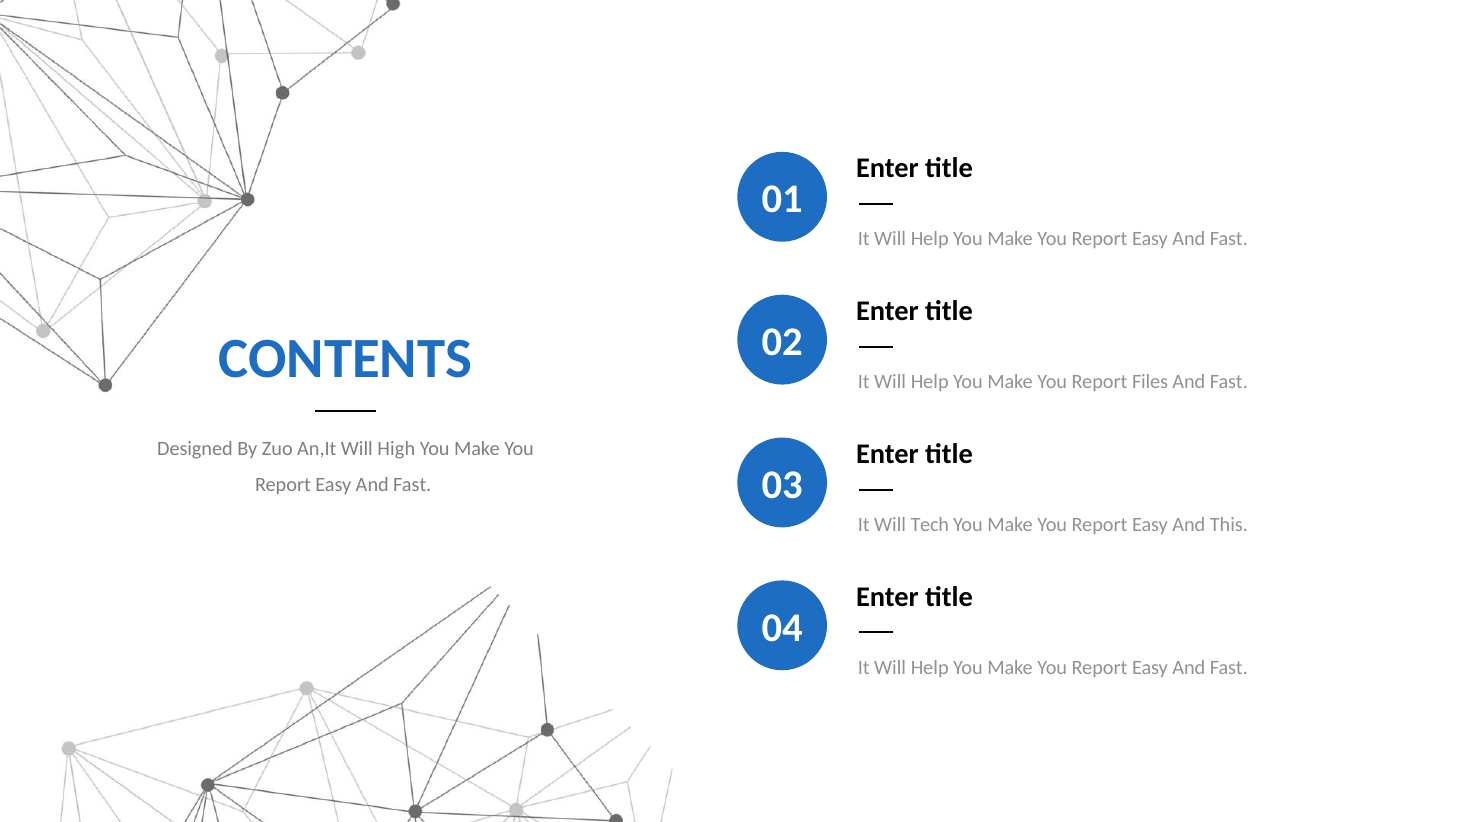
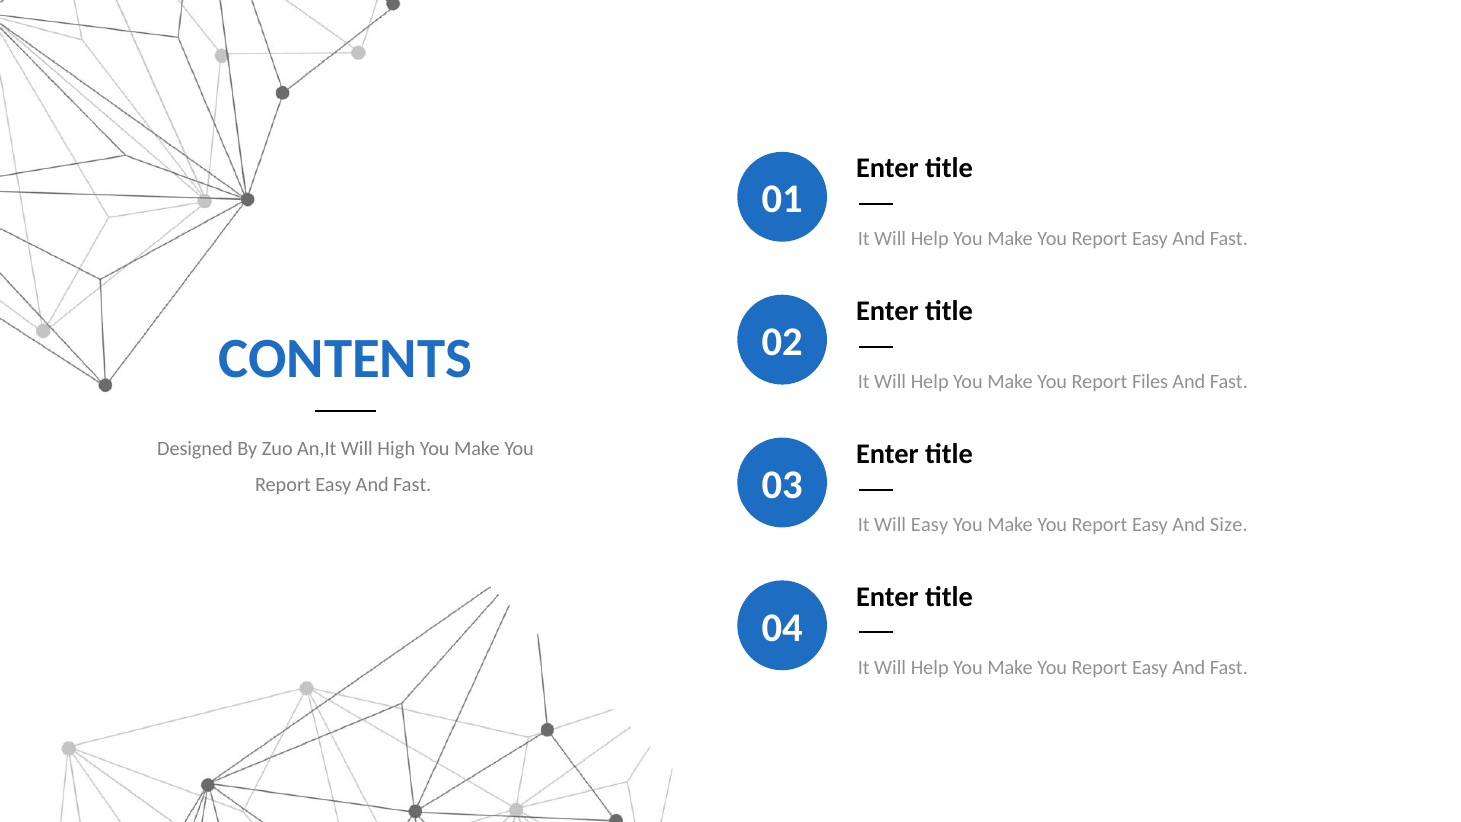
Will Tech: Tech -> Easy (930, 525)
This: This -> Size (1229, 525)
